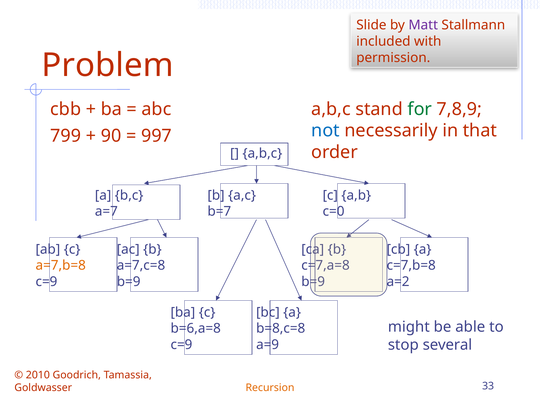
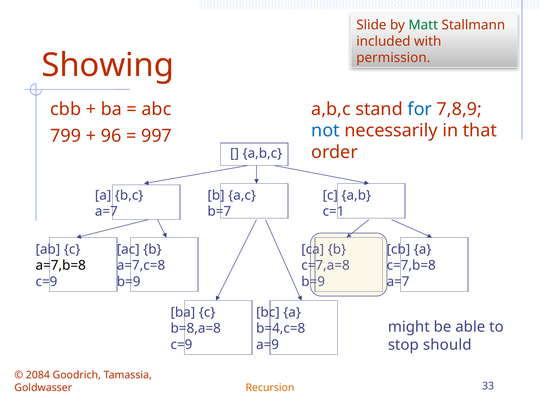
Matt colour: purple -> green (423, 25)
Problem: Problem -> Showing (108, 65)
for colour: green -> blue (420, 109)
90: 90 -> 96 (111, 136)
c=0: c=0 -> c=1 (334, 211)
a=7,b=8 colour: orange -> black (61, 265)
a=2: a=2 -> a=7 (398, 282)
b=6,a=8: b=6,a=8 -> b=8,a=8 (196, 328)
b=8,c=8: b=8,c=8 -> b=4,c=8 (281, 328)
several: several -> should (447, 345)
2010: 2010 -> 2084 (38, 375)
